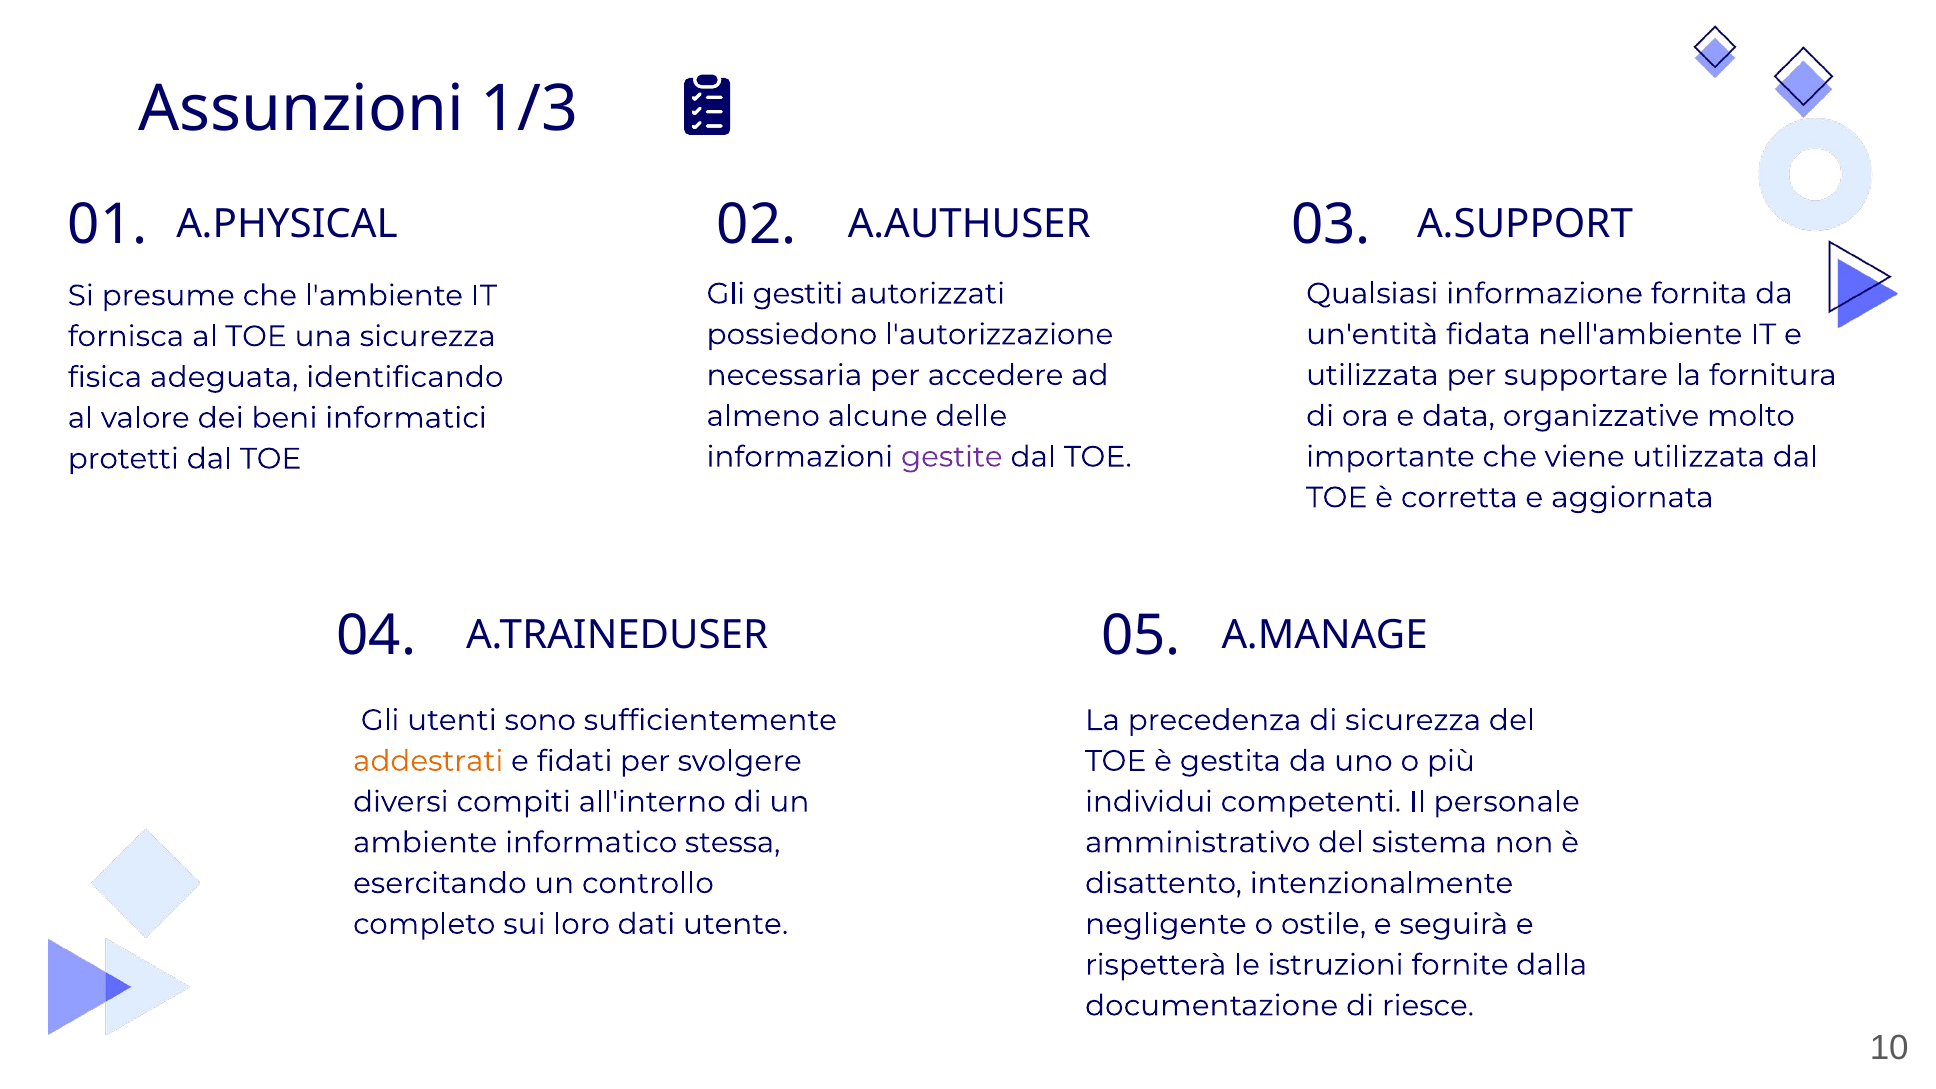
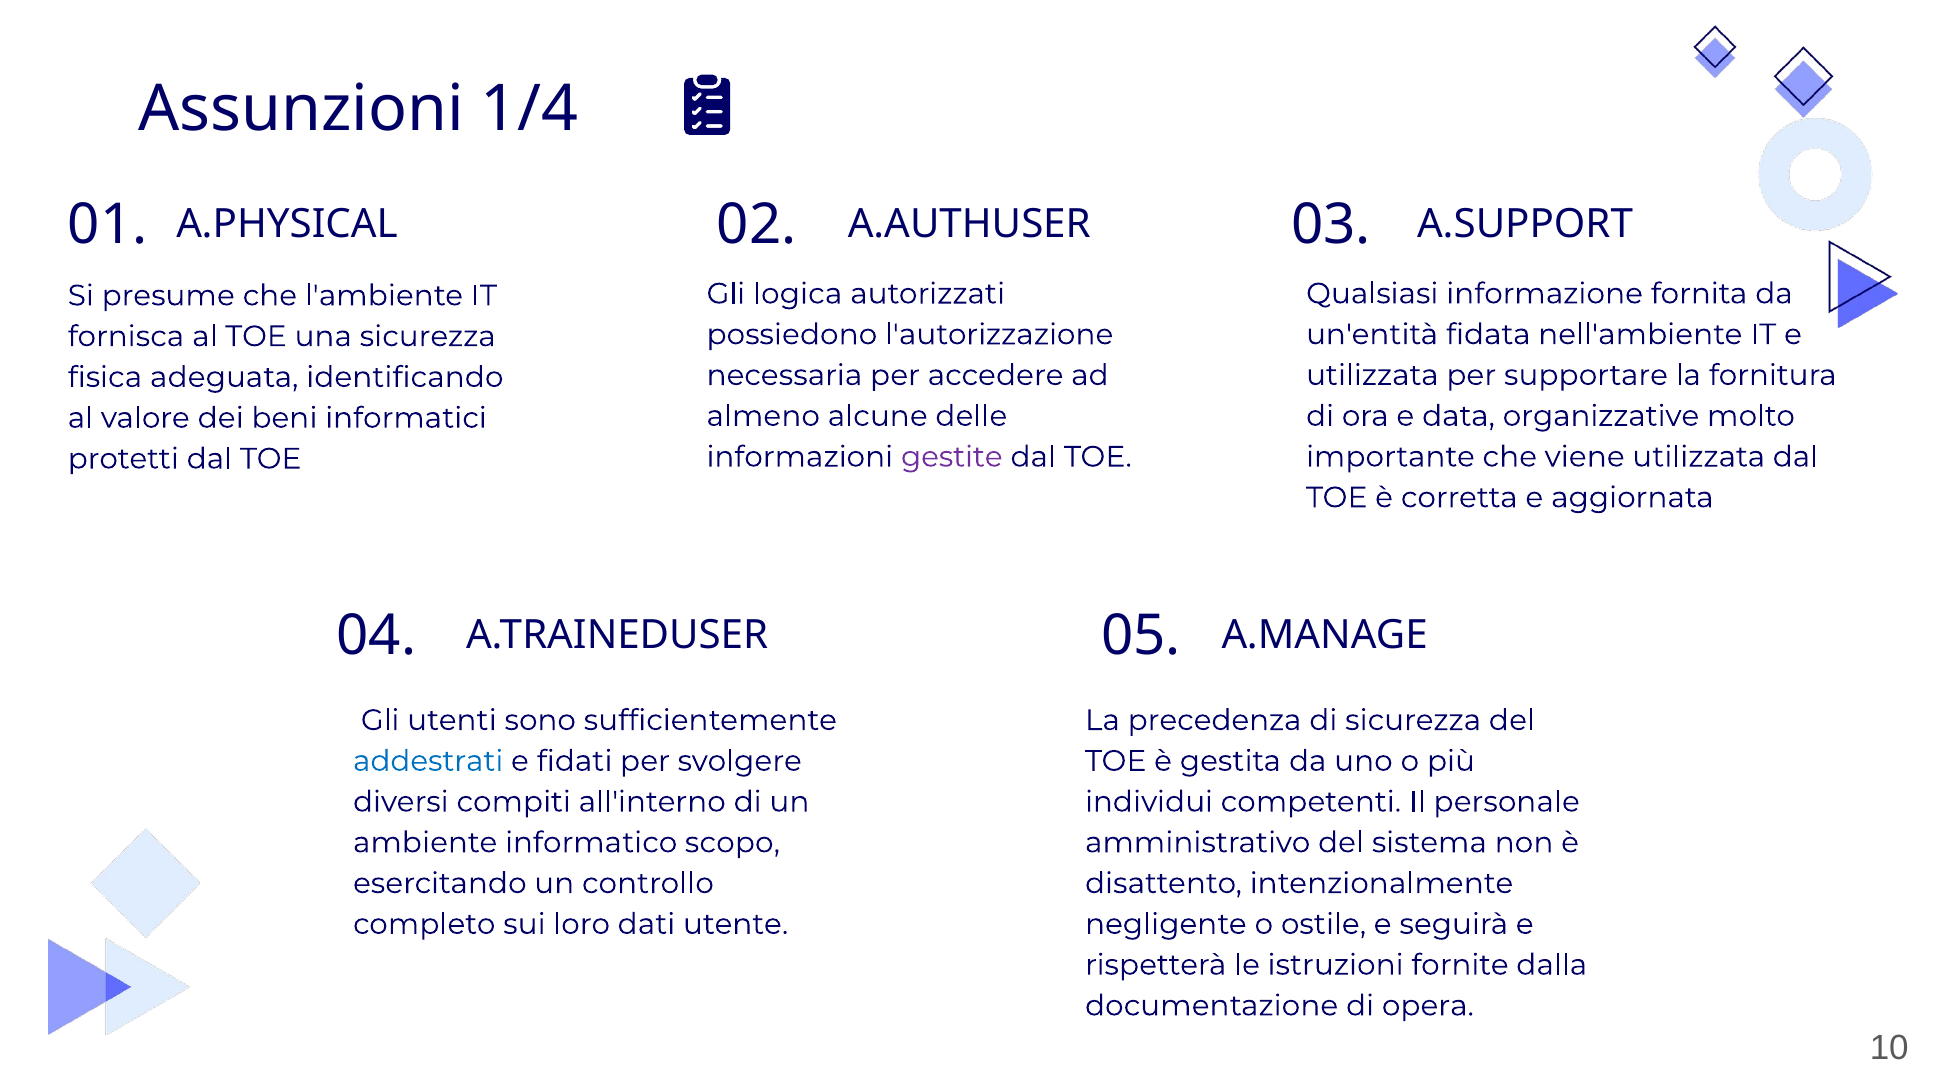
1/3: 1/3 -> 1/4 (530, 109)
gestiti: gestiti -> logica (798, 294)
addestrati colour: orange -> blue (428, 761)
stessa: stessa -> scopo (732, 843)
riesce: riesce -> opera (1428, 1006)
